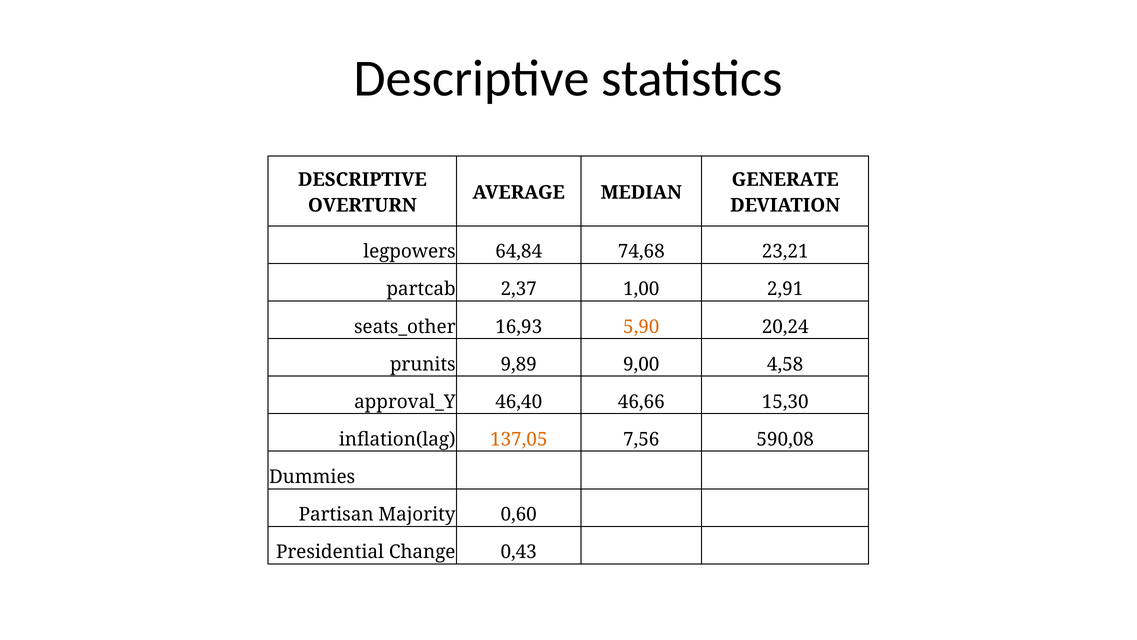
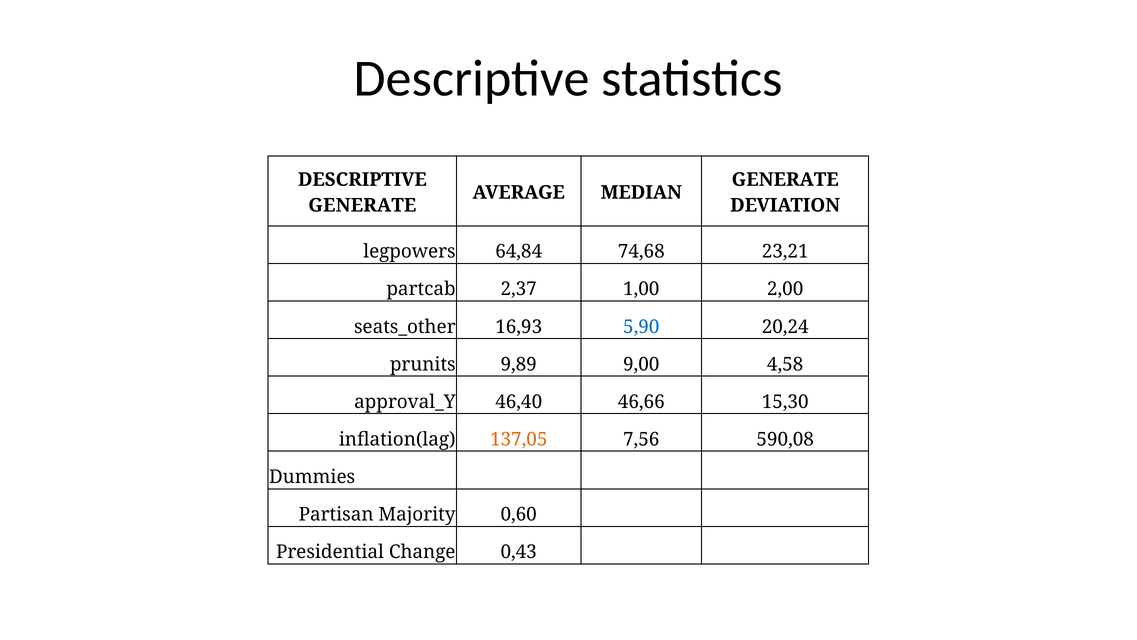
OVERTURN: OVERTURN -> GENERATE (362, 205)
2,91: 2,91 -> 2,00 (785, 289)
5,90 colour: orange -> blue (641, 327)
